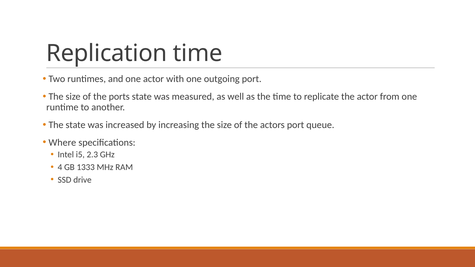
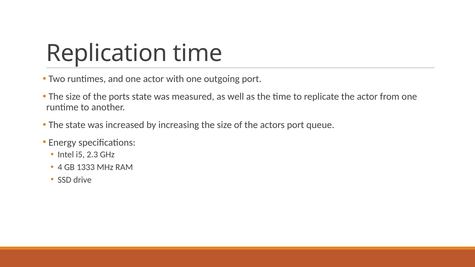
Where: Where -> Energy (62, 143)
